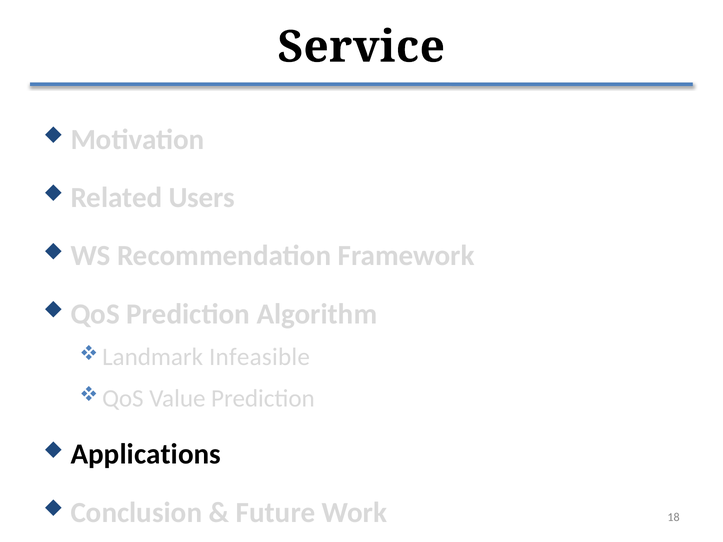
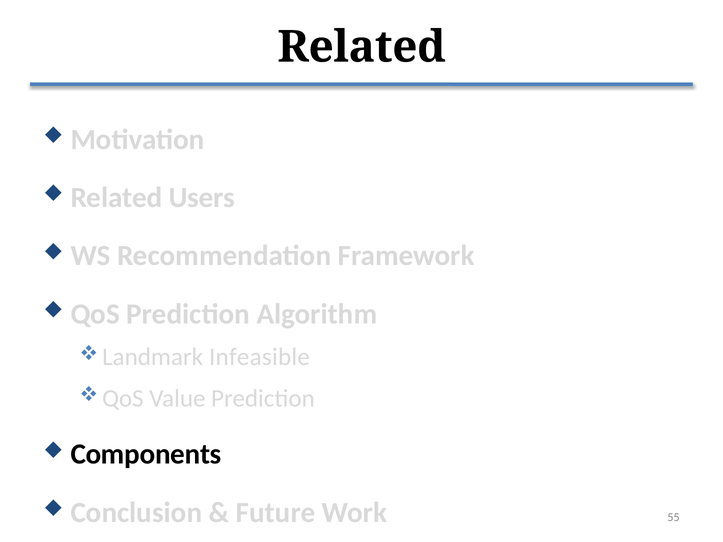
Service: Service -> Related (362, 47)
Applications: Applications -> Components (146, 455)
18: 18 -> 55 (674, 518)
